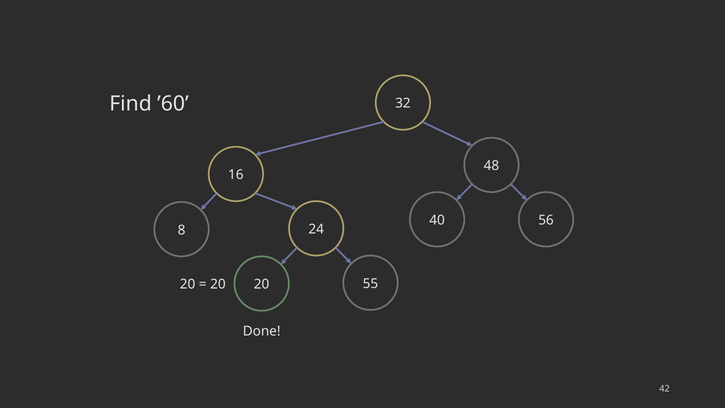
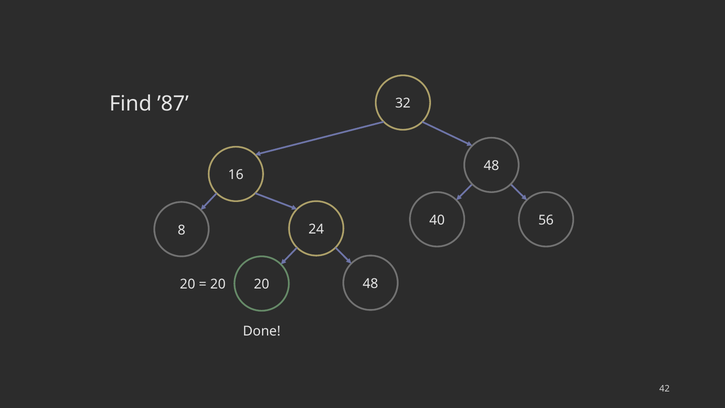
’60: ’60 -> ’87 (173, 104)
20 55: 55 -> 48 (371, 284)
